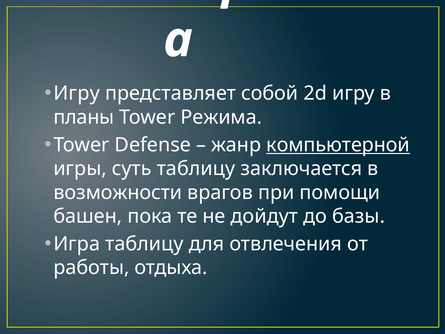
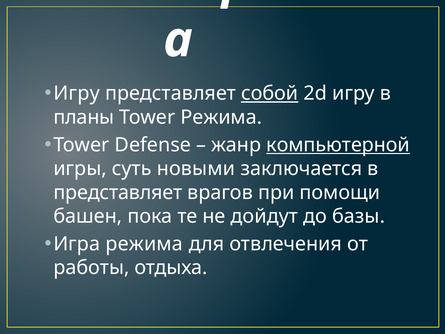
собой underline: none -> present (270, 93)
суть таблицу: таблицу -> новыми (196, 169)
возможности: возможности -> представляет (118, 192)
Игра таблицу: таблицу -> режима (144, 244)
